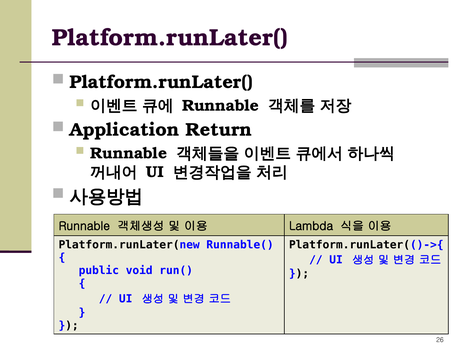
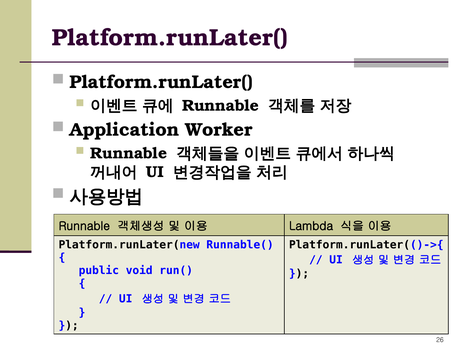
Return: Return -> Worker (219, 130)
